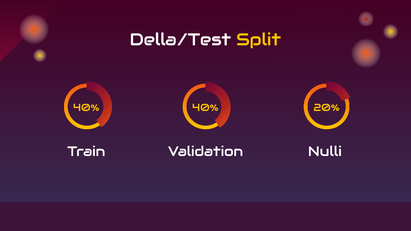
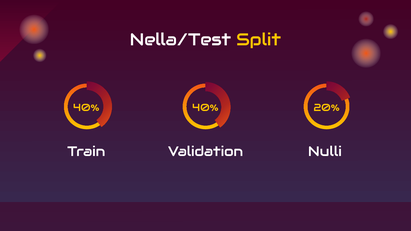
Della/Test: Della/Test -> Nella/Test (181, 40)
